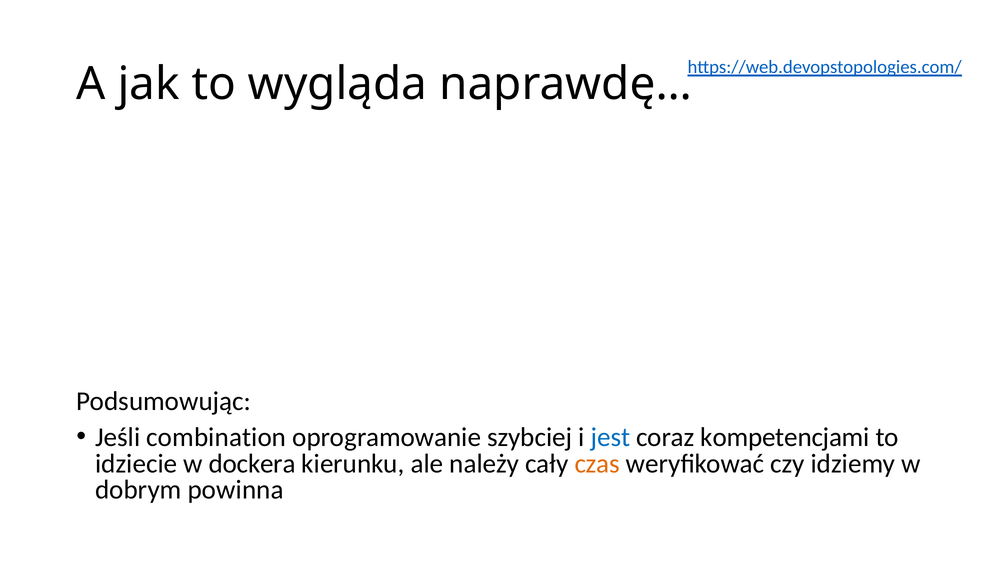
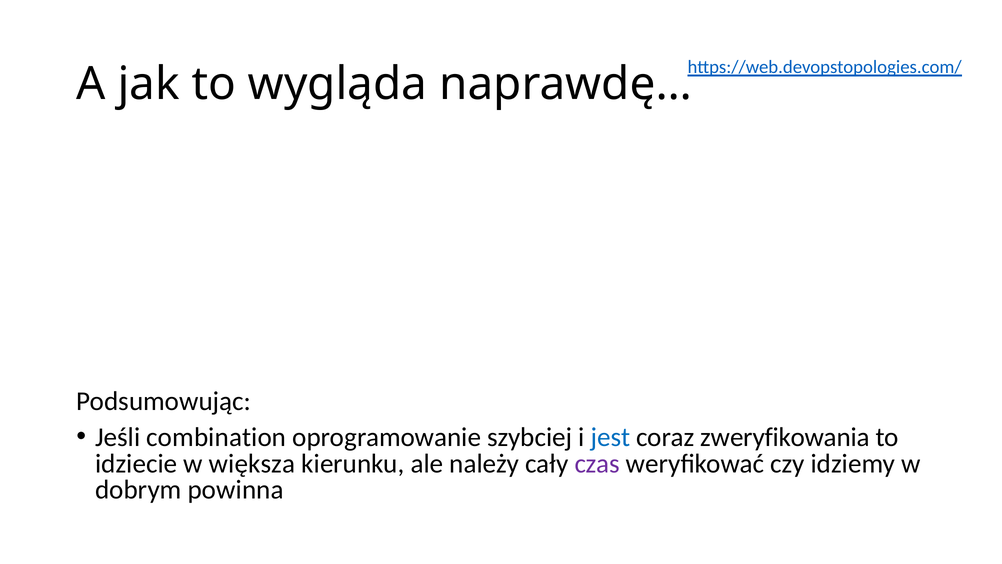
kompetencjami: kompetencjami -> zweryfikowania (785, 437)
dockera: dockera -> większa (252, 463)
czas colour: orange -> purple (597, 463)
